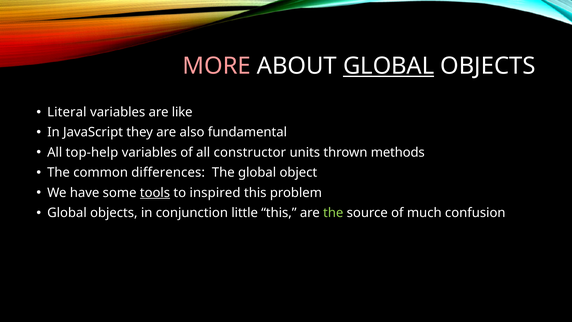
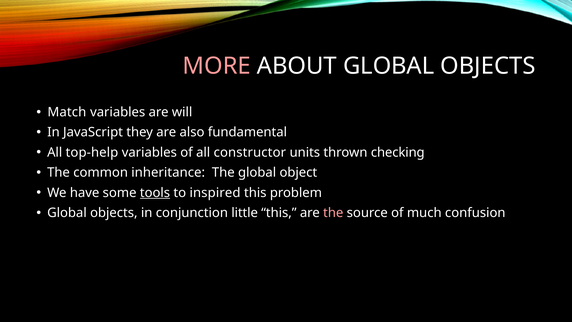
GLOBAL underline: present -> none (389, 66)
Literal: Literal -> Match (67, 112)
like: like -> will (182, 112)
methods: methods -> checking (398, 152)
differences: differences -> inheritance (168, 172)
the colour: light green -> pink (333, 213)
